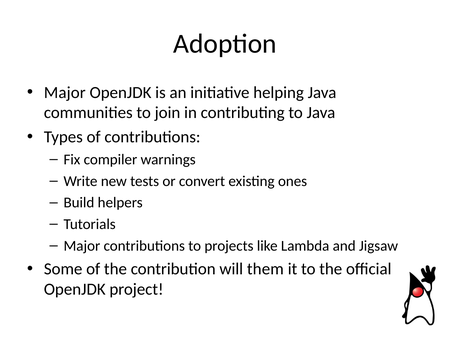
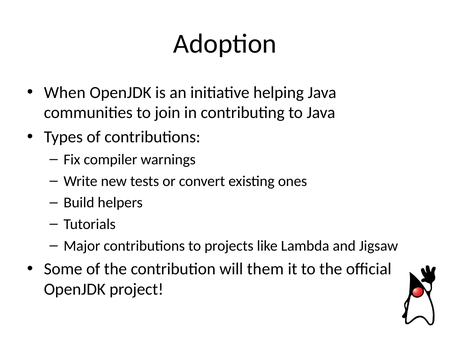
Major: Major -> When (65, 92)
